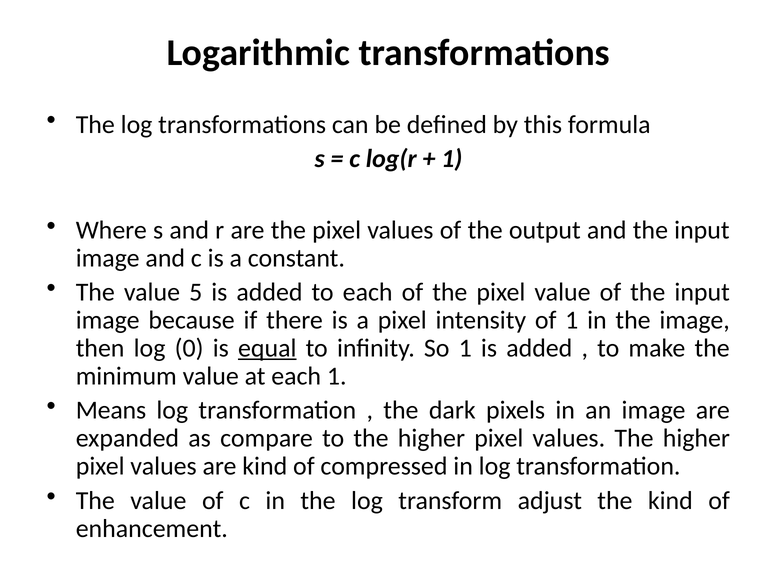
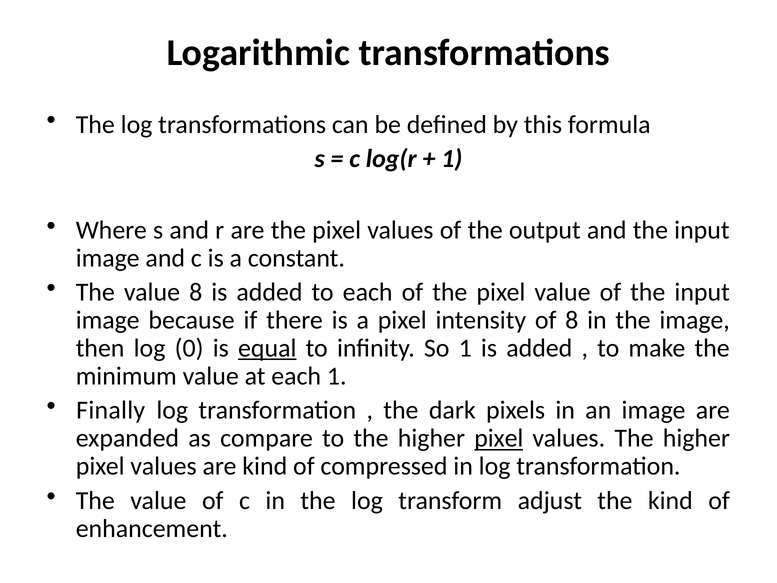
value 5: 5 -> 8 (196, 292)
of 1: 1 -> 8 (572, 320)
Means: Means -> Finally (111, 410)
pixel underline: none -> present (499, 438)
